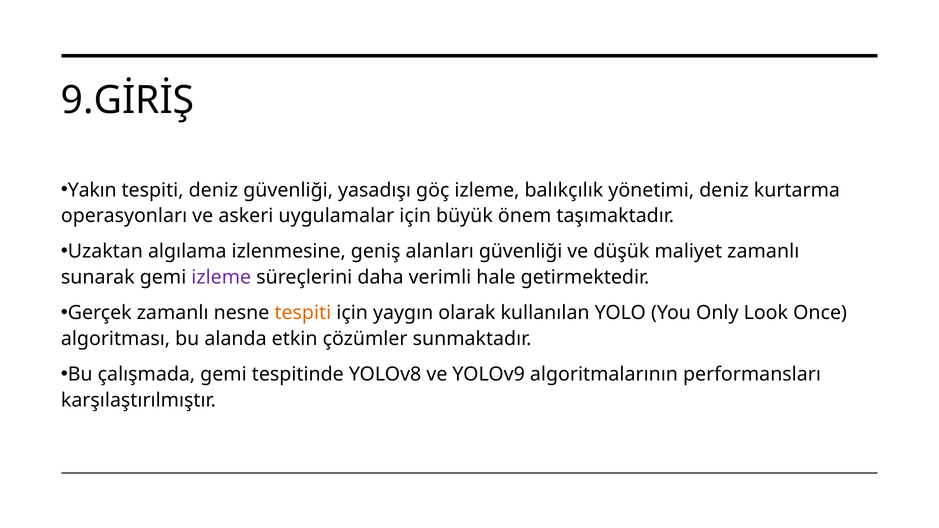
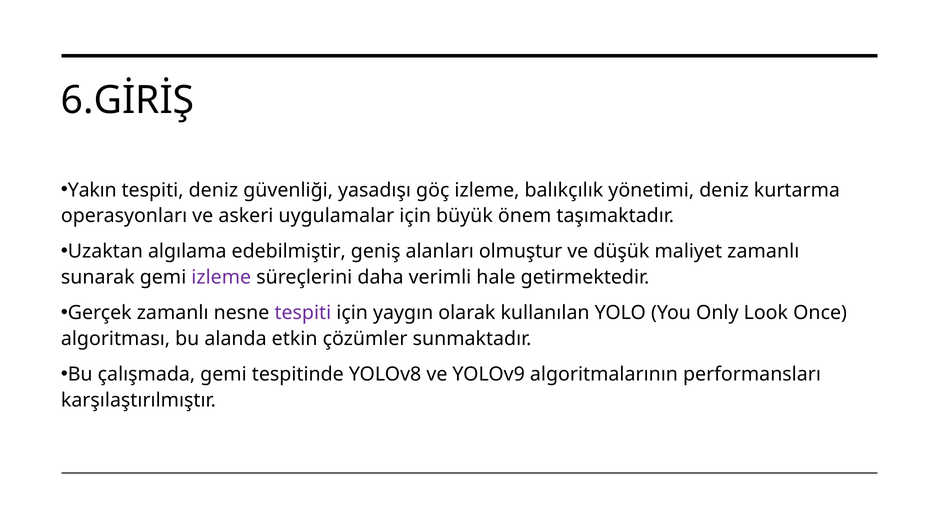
9.GİRİŞ: 9.GİRİŞ -> 6.GİRİŞ (128, 100)
izlenmesine: izlenmesine -> edebilmiştir (289, 252)
alanları güvenliği: güvenliği -> olmuştur (521, 252)
tespiti colour: orange -> purple (303, 313)
